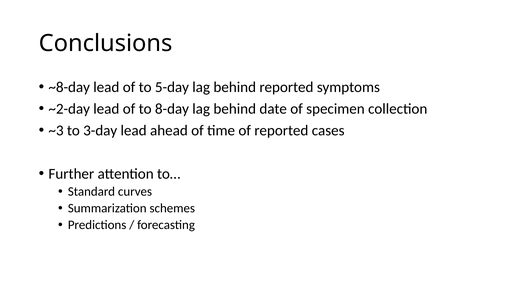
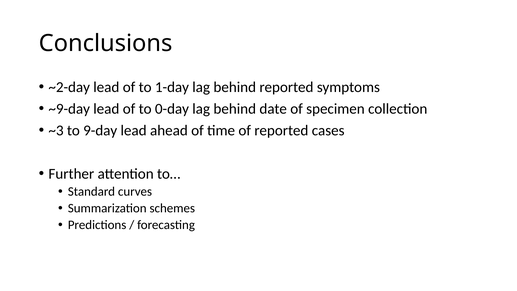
~8-day: ~8-day -> ~2-day (69, 87)
5-day: 5-day -> 1-day (172, 87)
~2-day: ~2-day -> ~9-day (69, 109)
8-day: 8-day -> 0-day (172, 109)
3-day: 3-day -> 9-day (100, 130)
